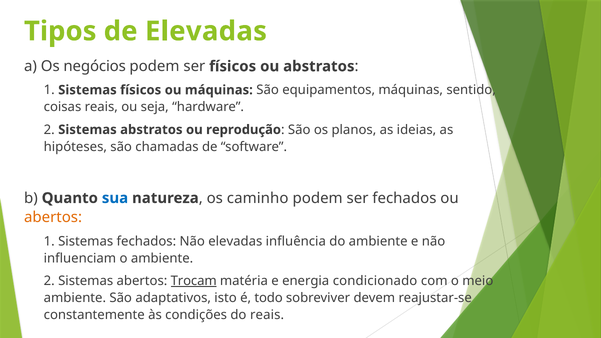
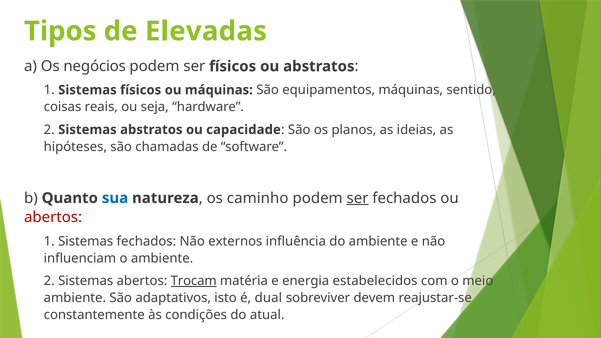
reprodução: reprodução -> capacidade (243, 130)
ser underline: none -> present (358, 198)
abertos colour: orange -> red (53, 218)
Não elevadas: elevadas -> externos (235, 241)
condicionado: condicionado -> estabelecidos (375, 281)
todo: todo -> dual (268, 298)
do reais: reais -> atual (267, 315)
